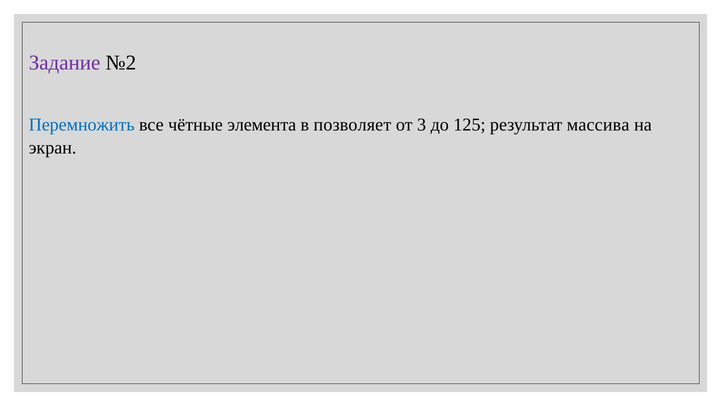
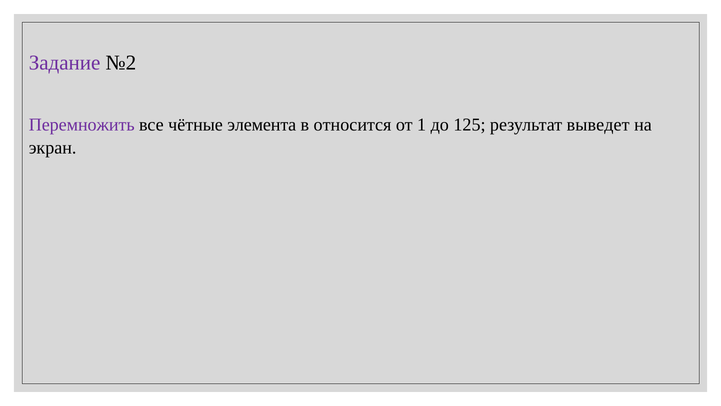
Перемножить colour: blue -> purple (82, 125)
позволяет: позволяет -> относится (352, 125)
3: 3 -> 1 (422, 125)
массива: массива -> выведет (598, 125)
